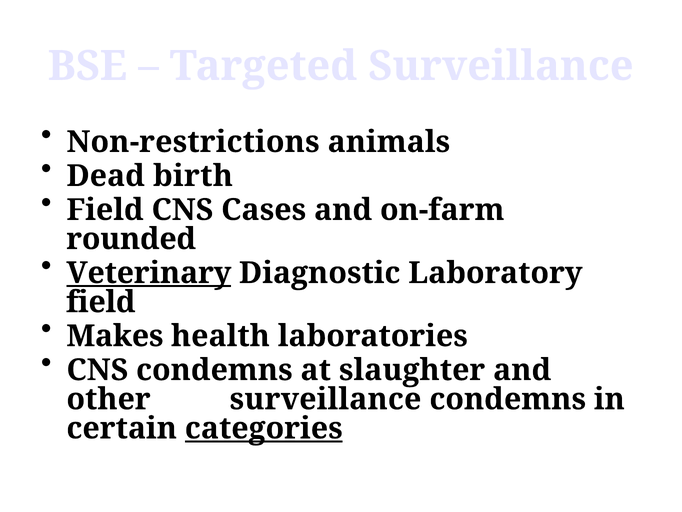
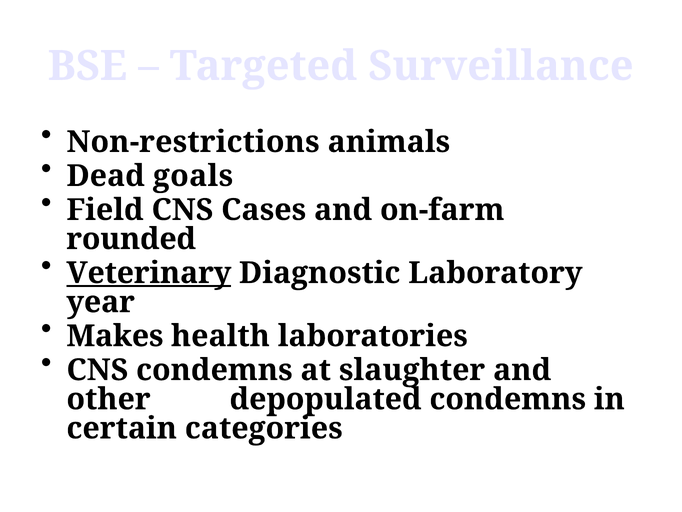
birth: birth -> goals (193, 176)
field: field -> year (101, 302)
other surveillance: surveillance -> depopulated (326, 399)
categories underline: present -> none (264, 428)
